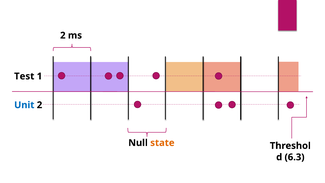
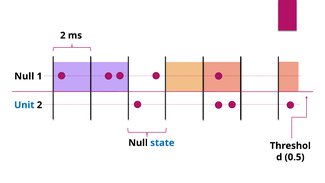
Test: Test -> Null (24, 76)
state colour: orange -> blue (162, 143)
6.3: 6.3 -> 0.5 (295, 157)
